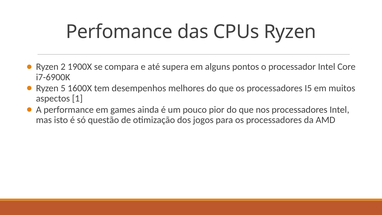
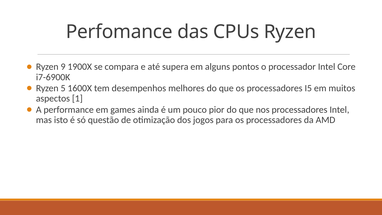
2: 2 -> 9 (63, 67)
